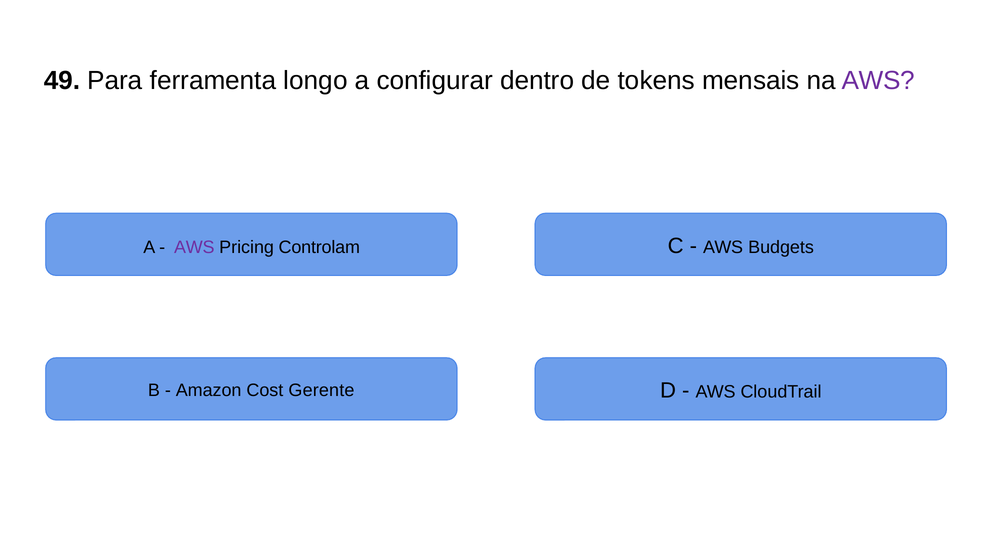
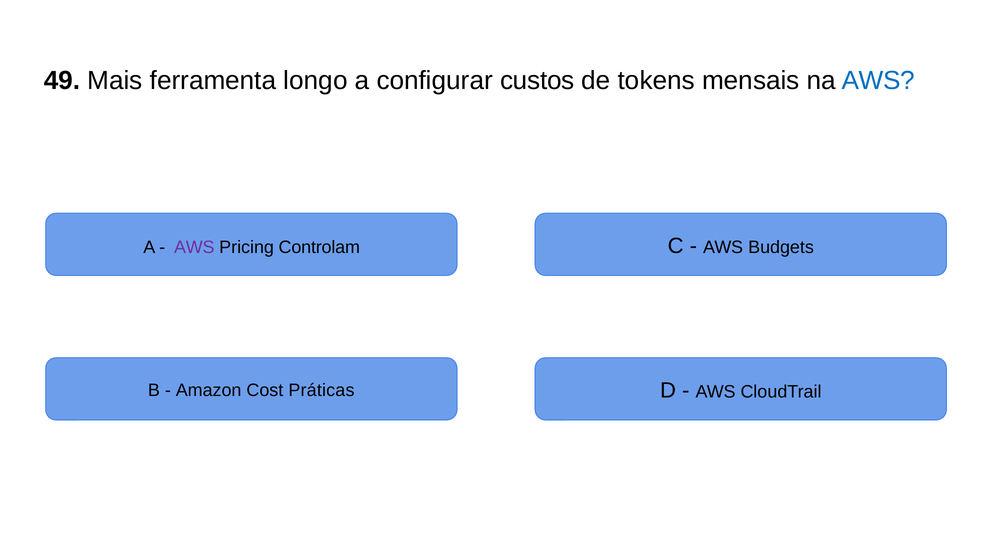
Para: Para -> Mais (115, 81)
dentro: dentro -> custos (537, 81)
AWS colour: purple -> blue (878, 81)
Gerente: Gerente -> Práticas (321, 390)
